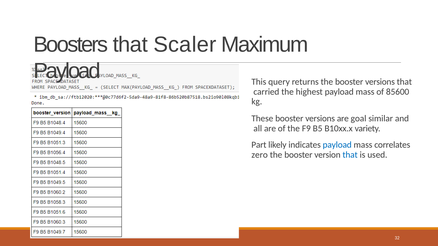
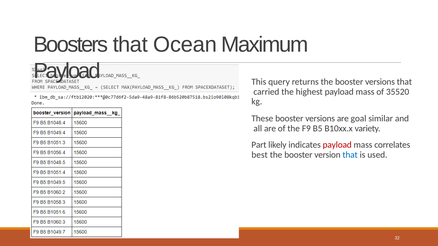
Scaler: Scaler -> Ocean (185, 45)
85600: 85600 -> 35520 (398, 92)
payload colour: blue -> red (337, 145)
zero: zero -> best (260, 155)
